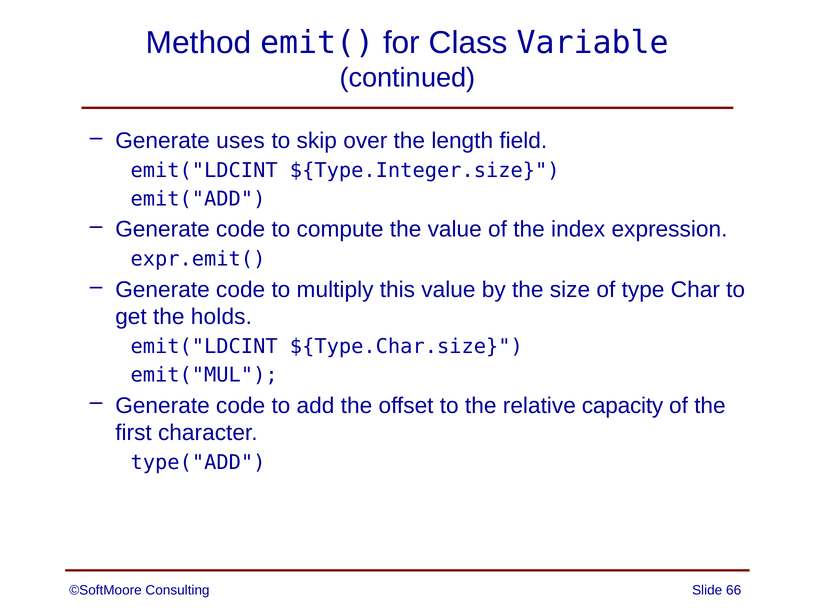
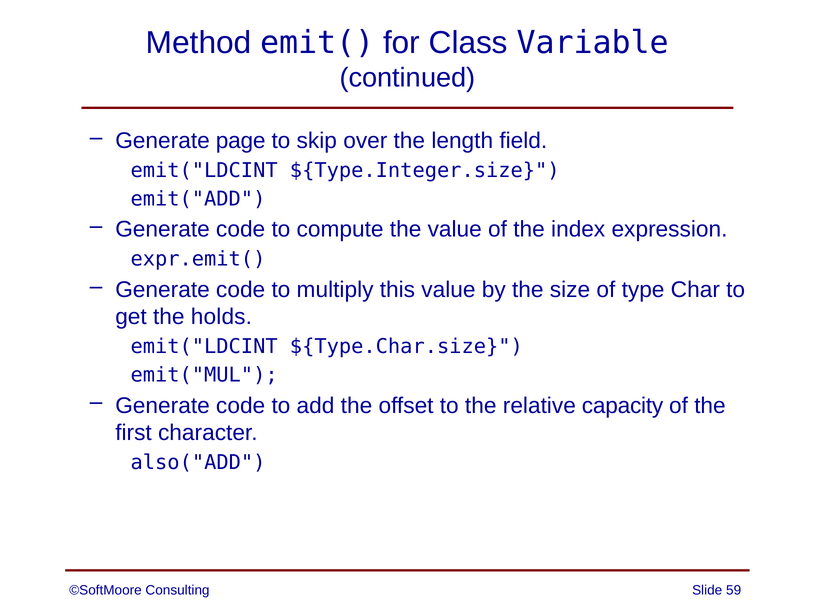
uses: uses -> page (241, 141)
type("ADD: type("ADD -> also("ADD (198, 463)
66: 66 -> 59 (734, 590)
